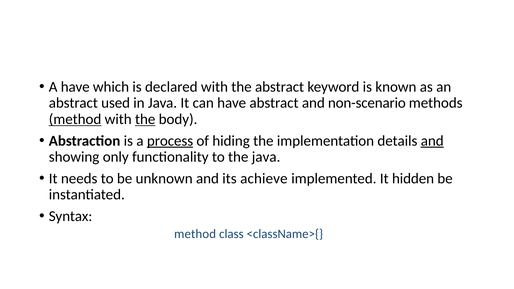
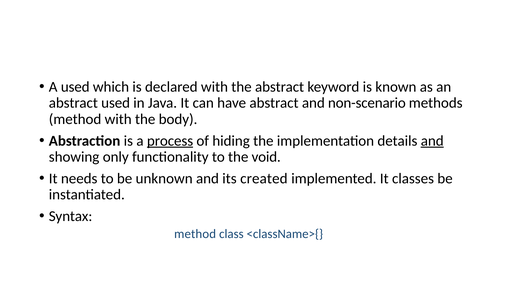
A have: have -> used (75, 87)
method underline: present -> none (75, 119)
the underline: present -> none (145, 119)
the java: java -> void (266, 157)
achieve: achieve -> created (264, 179)
hidden: hidden -> classes (413, 179)
